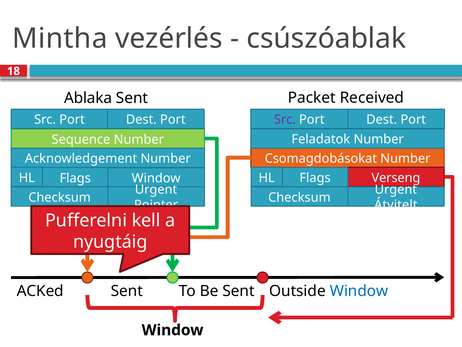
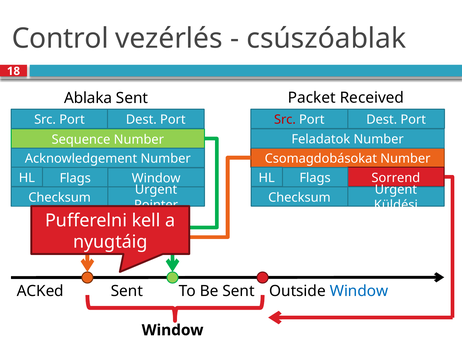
Mintha: Mintha -> Control (60, 39)
Src colour: purple -> red (285, 120)
Verseng: Verseng -> Sorrend (396, 178)
Átvitelt: Átvitelt -> Küldési (396, 205)
